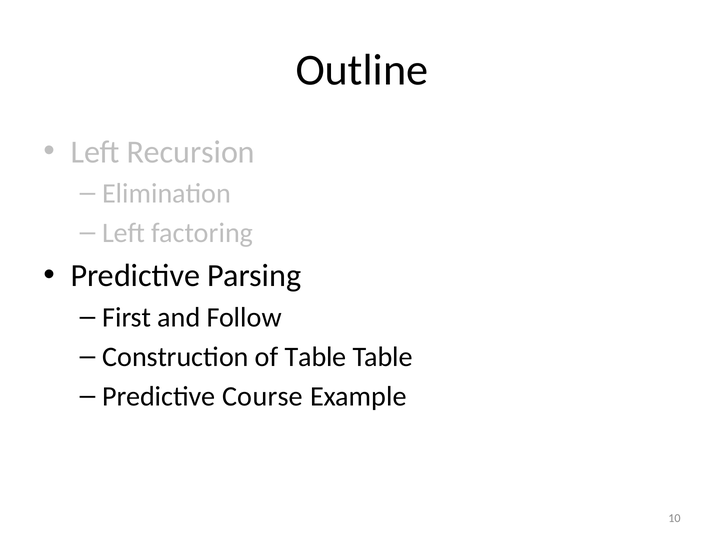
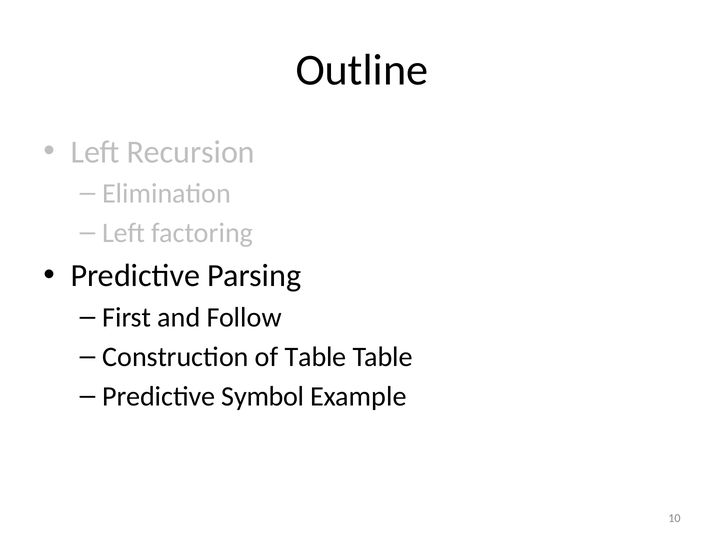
Course: Course -> Symbol (263, 396)
